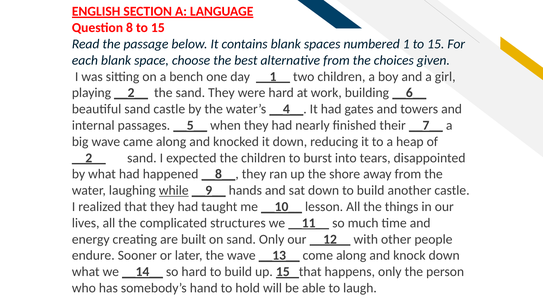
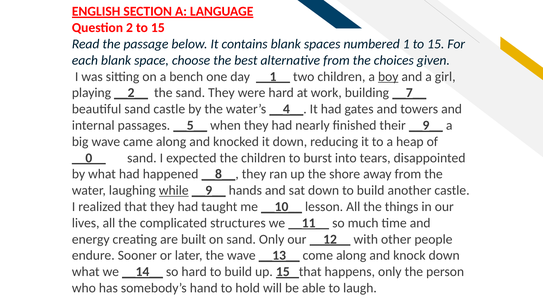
8: 8 -> 2 (130, 28)
boy underline: none -> present (388, 77)
__6__: __6__ -> __7__ (409, 93)
their __7__: __7__ -> __9__ (426, 126)
__2__: __2__ -> __0__ (89, 158)
